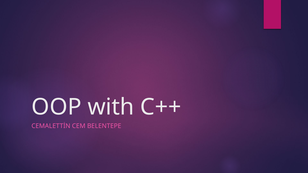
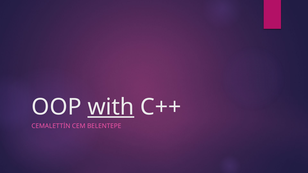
with underline: none -> present (111, 107)
